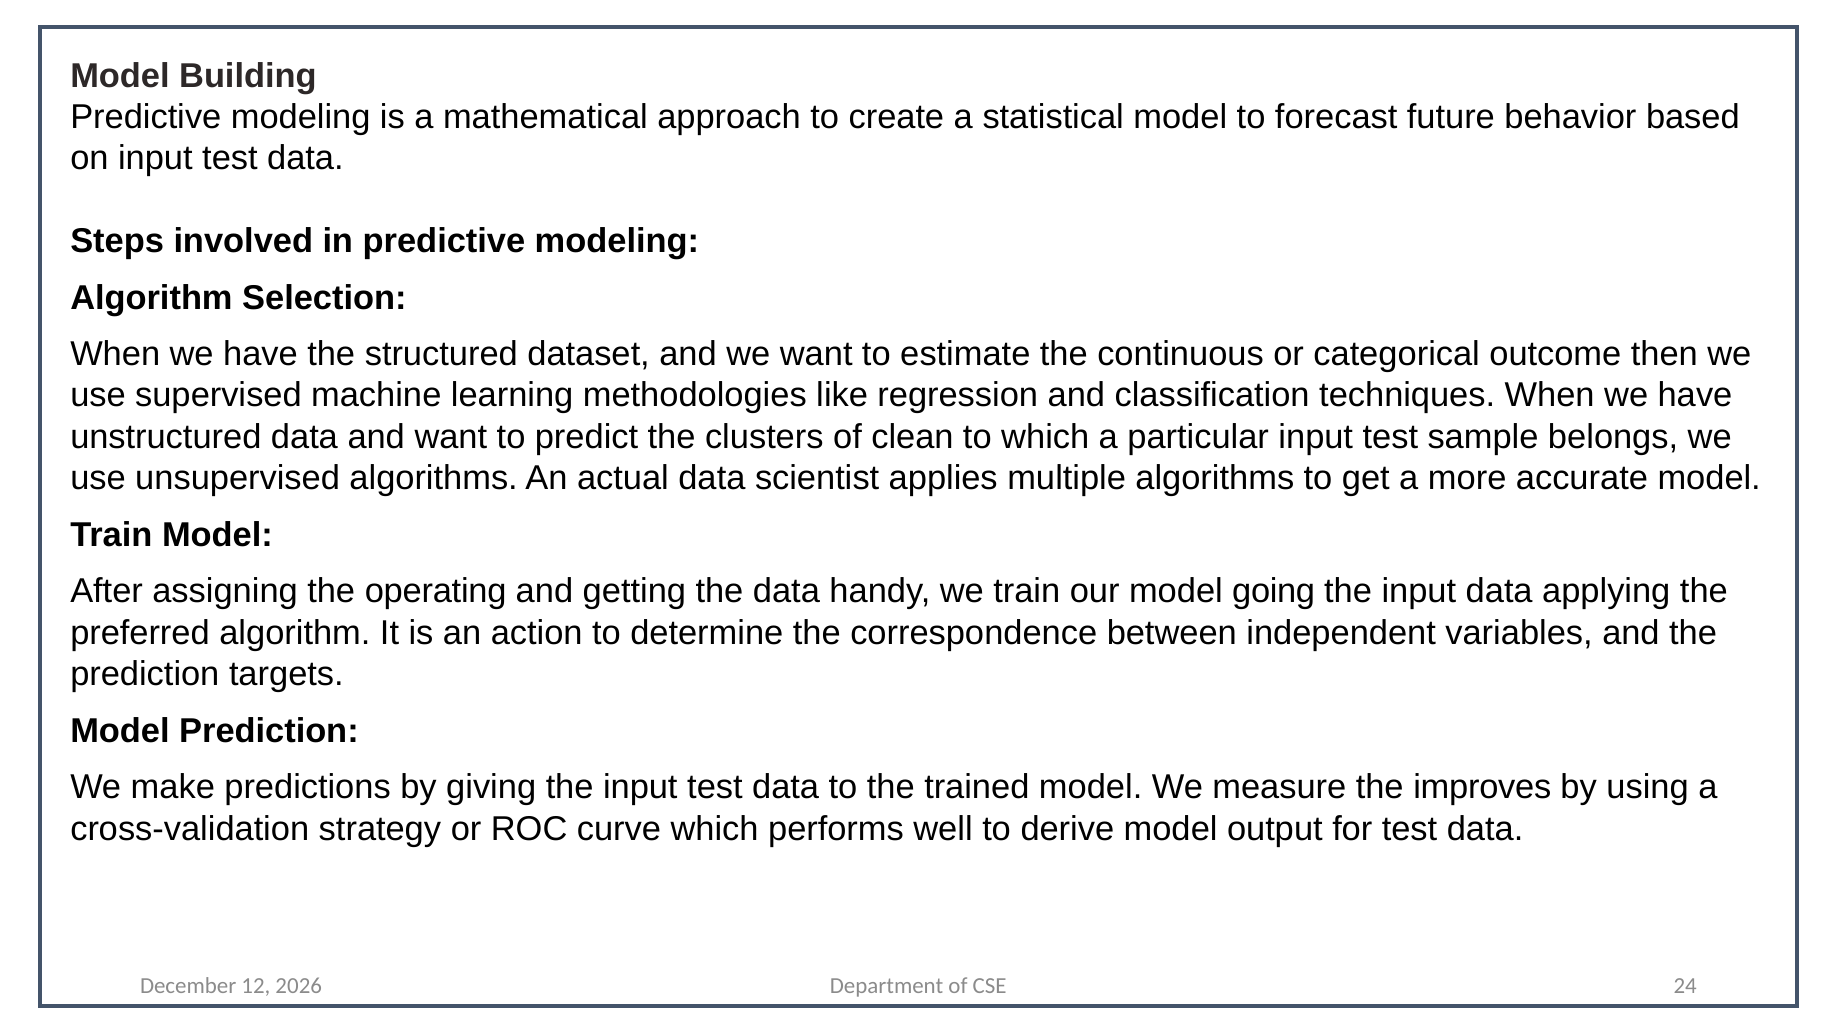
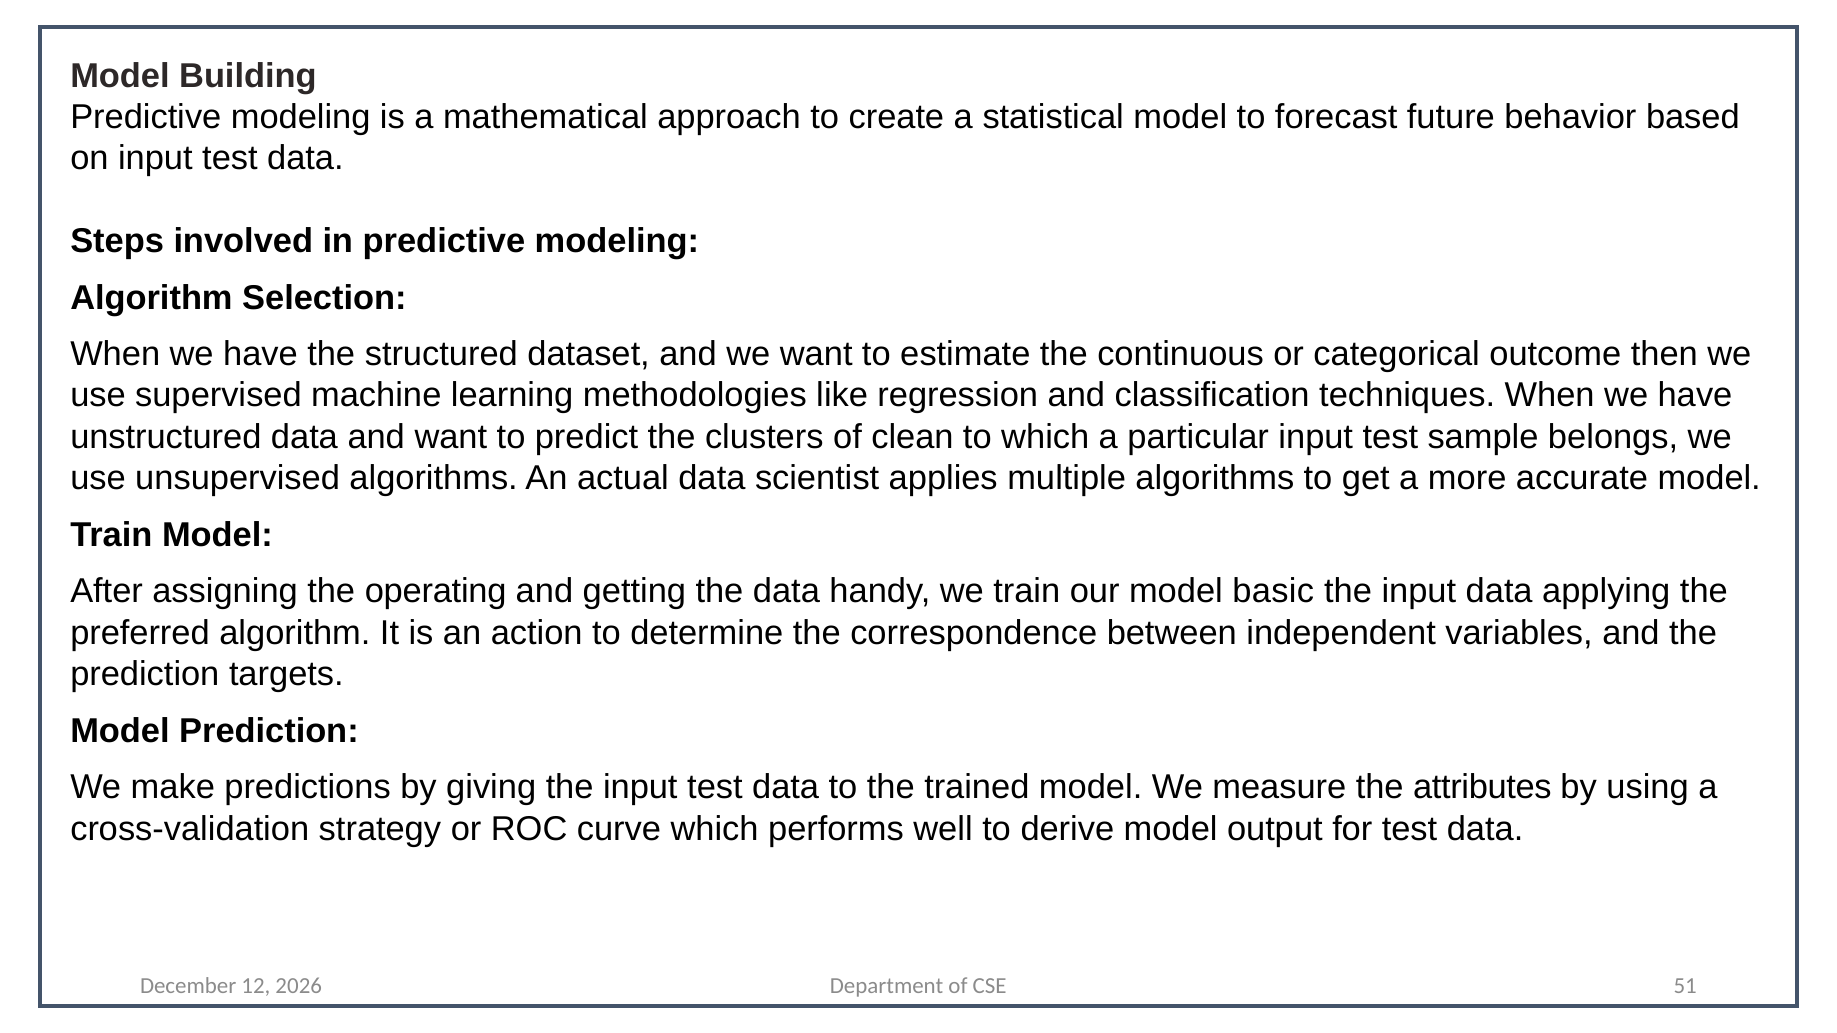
going: going -> basic (1273, 592)
improves: improves -> attributes (1482, 788)
24: 24 -> 51 (1685, 987)
